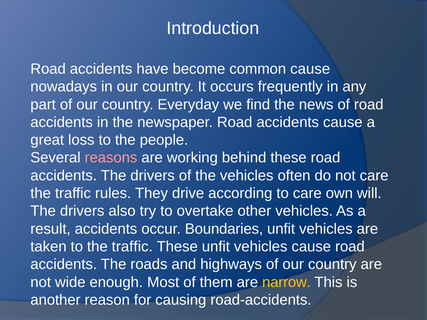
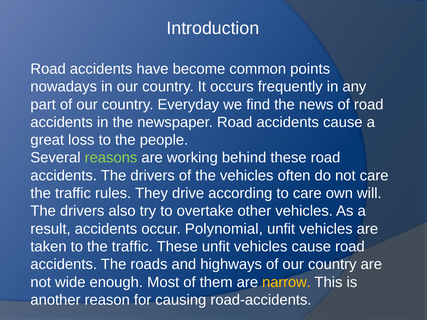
common cause: cause -> points (310, 69)
reasons colour: pink -> light green (111, 158)
Boundaries: Boundaries -> Polynomial (224, 229)
